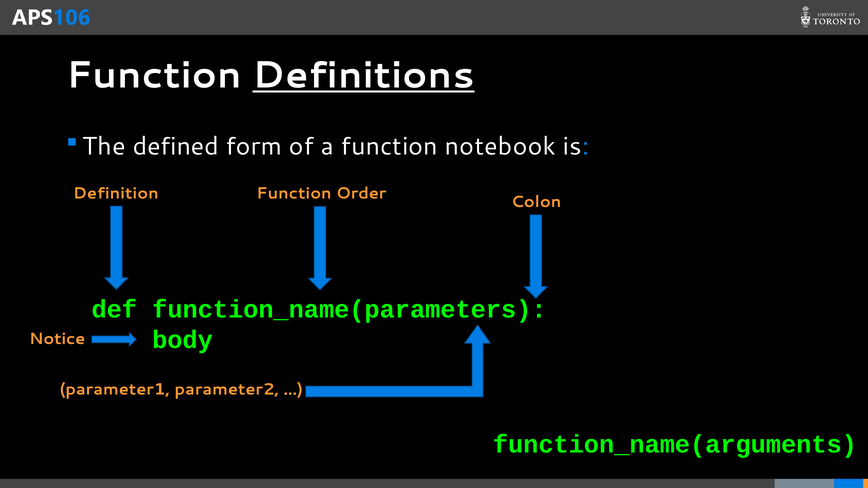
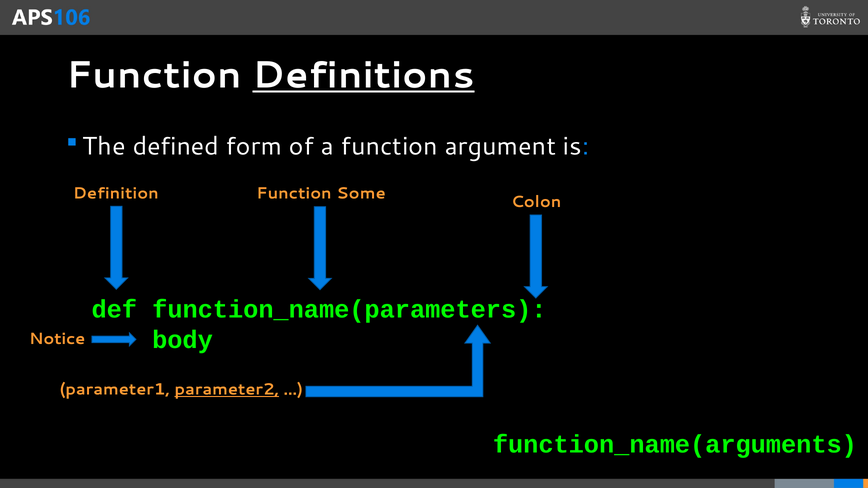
notebook: notebook -> argument (500, 147)
Order: Order -> Some (361, 194)
parameter2 underline: none -> present (227, 390)
